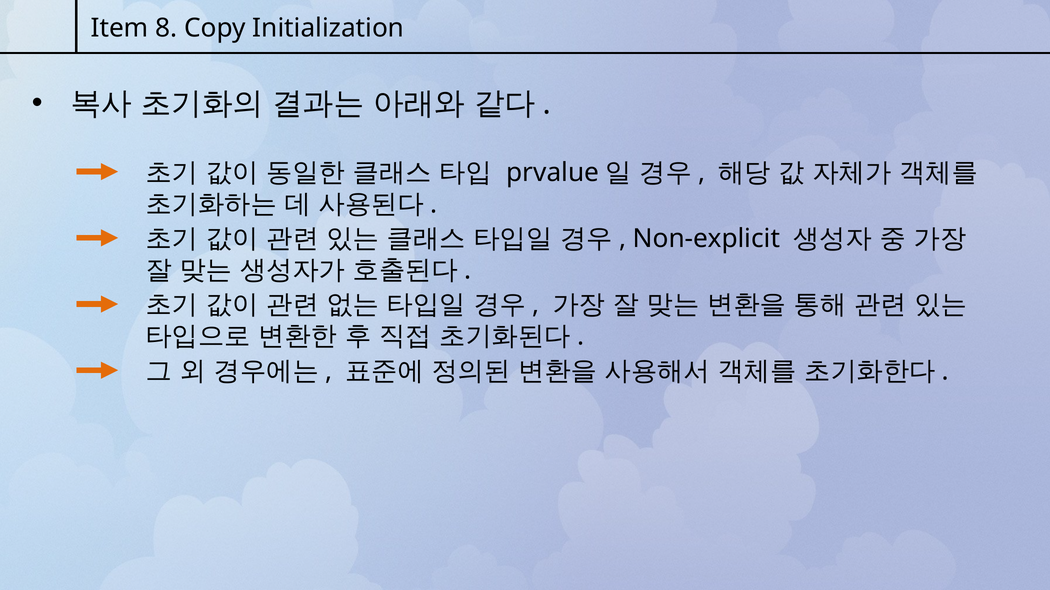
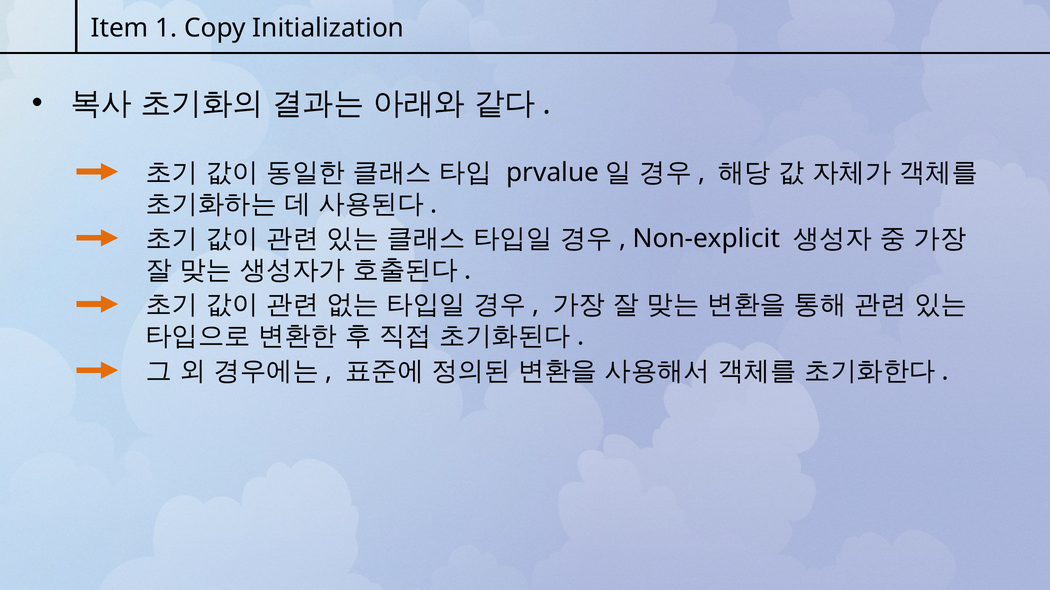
8: 8 -> 1 (166, 28)
